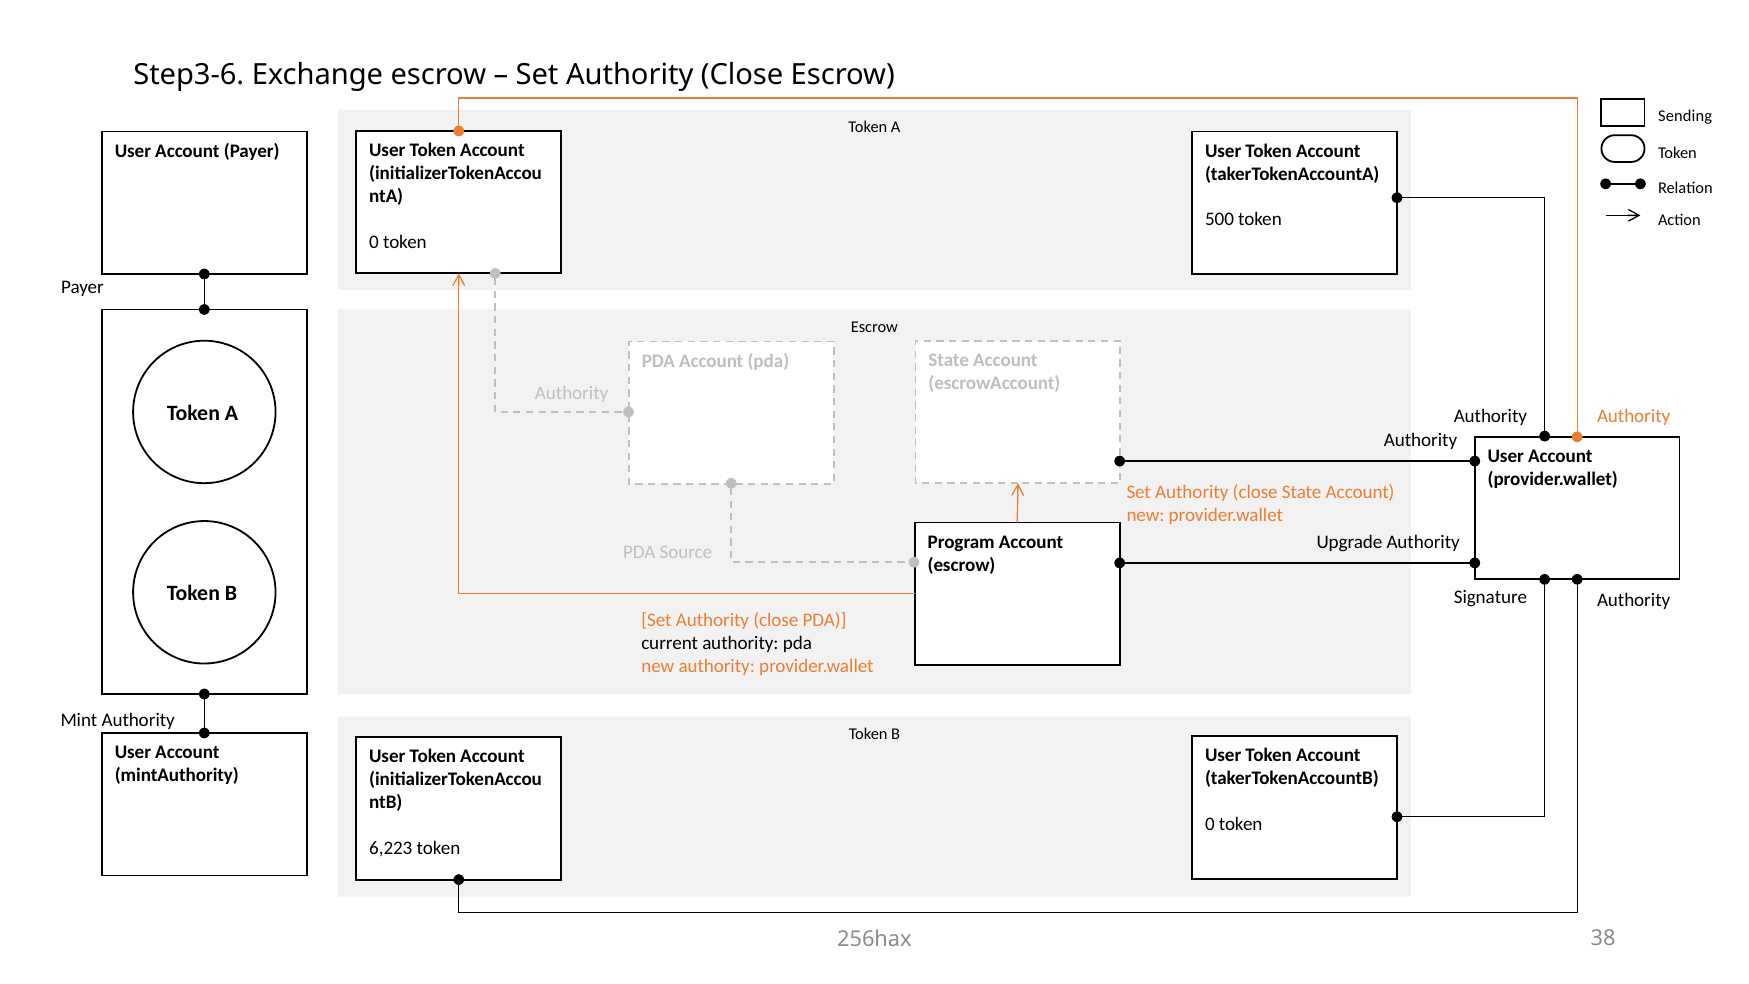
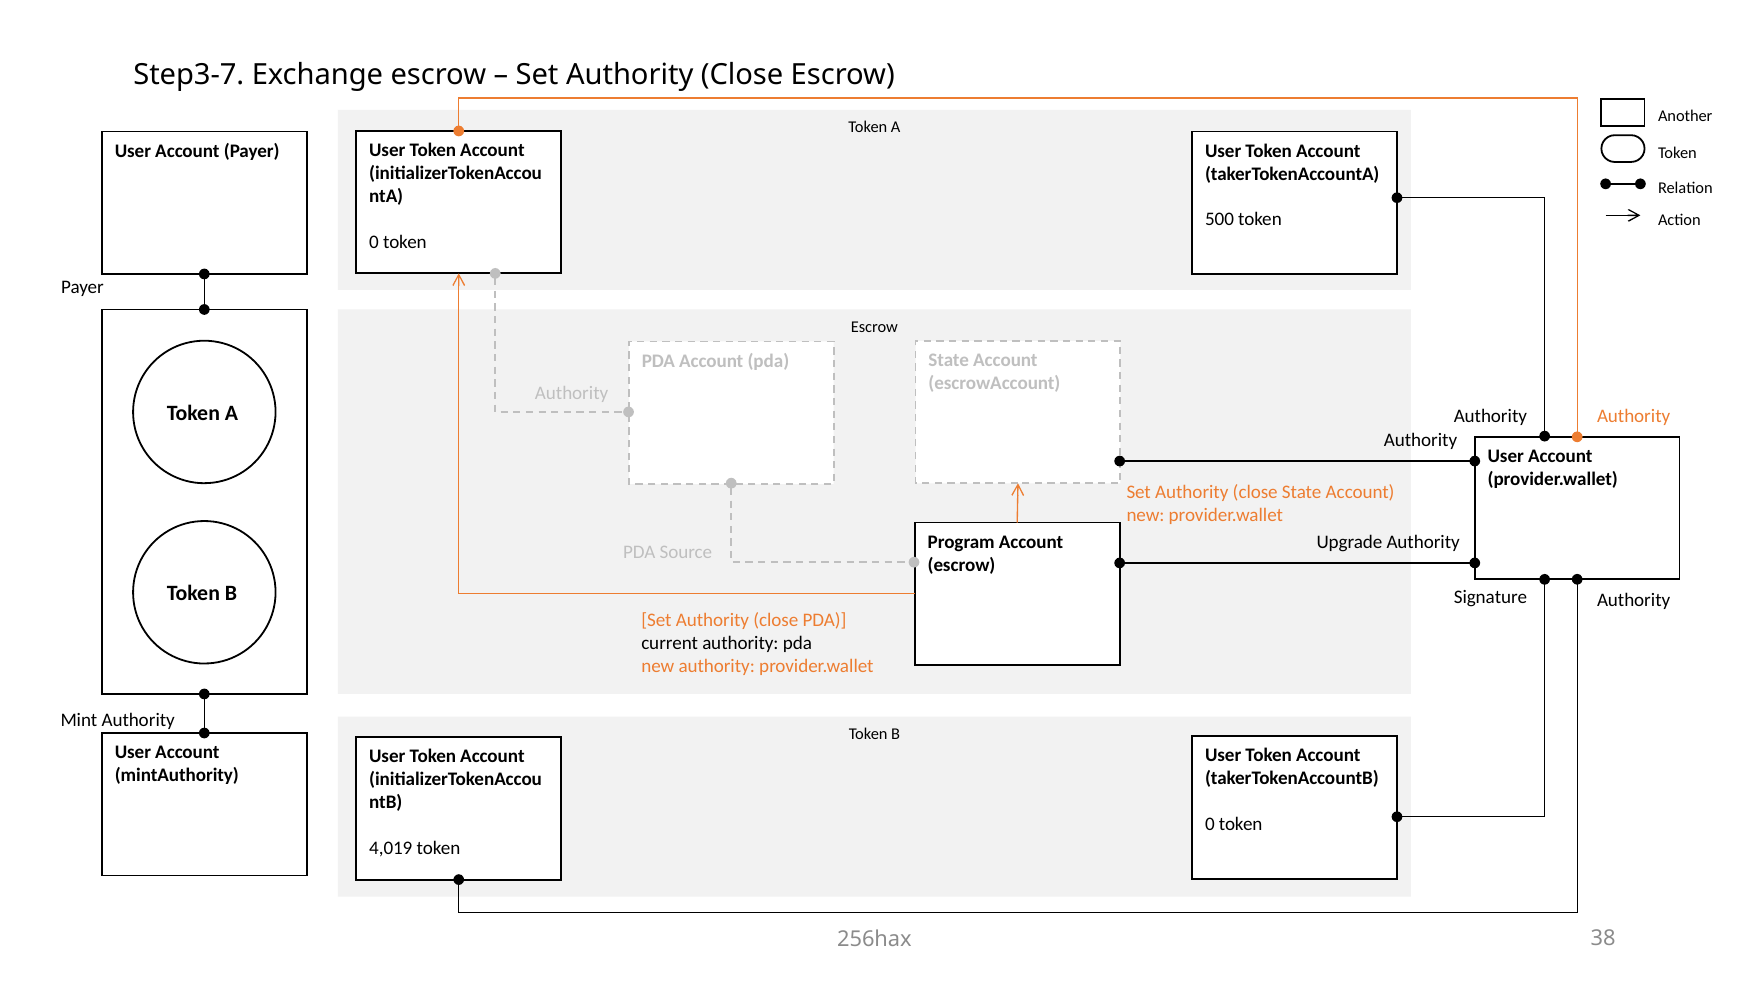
Step3-6: Step3-6 -> Step3-7 (189, 75)
Sending: Sending -> Another (1685, 116)
6,223: 6,223 -> 4,019 (391, 848)
